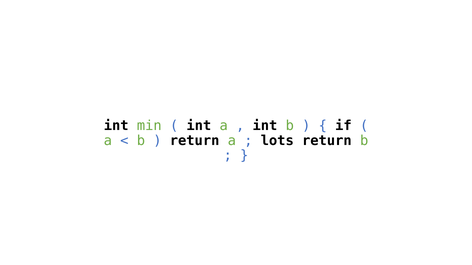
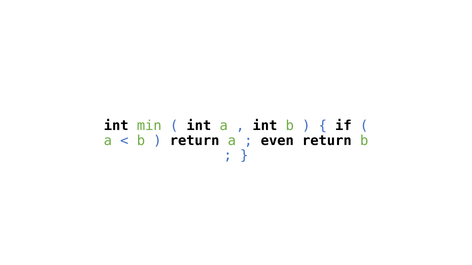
lots: lots -> even (277, 141)
